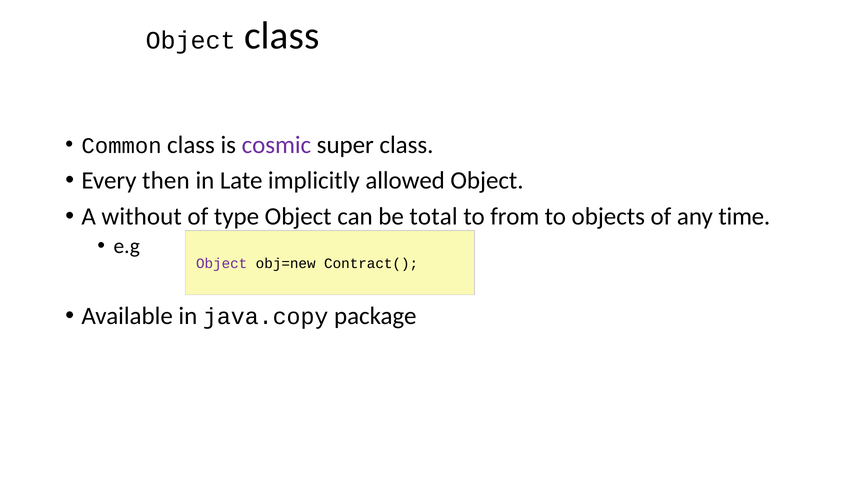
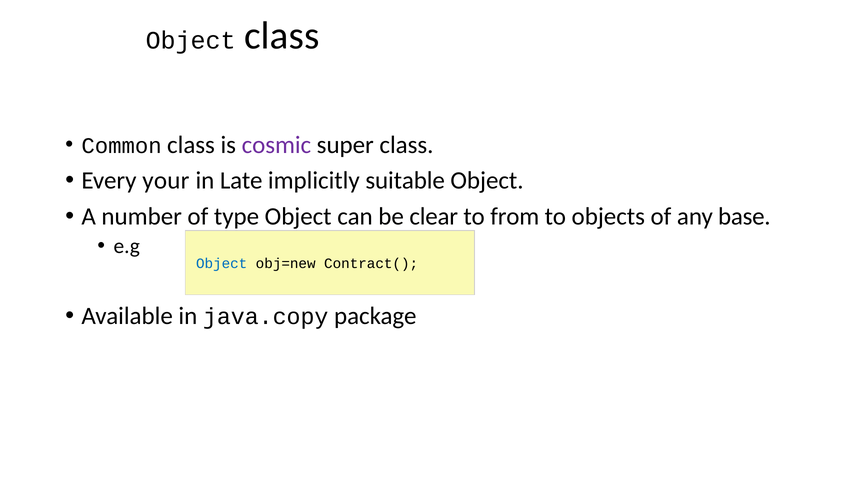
then: then -> your (166, 181)
allowed: allowed -> suitable (405, 181)
without: without -> number (142, 217)
total: total -> clear (434, 217)
time: time -> base (744, 217)
Object colour: purple -> blue (222, 264)
